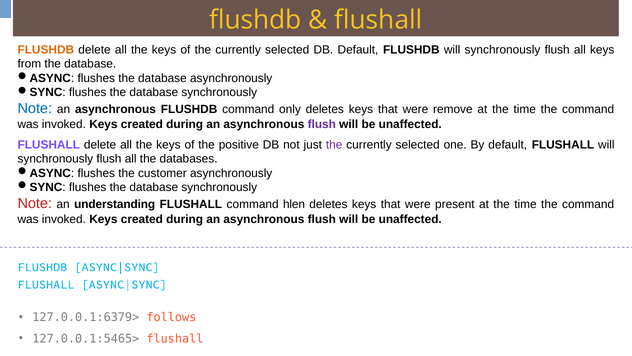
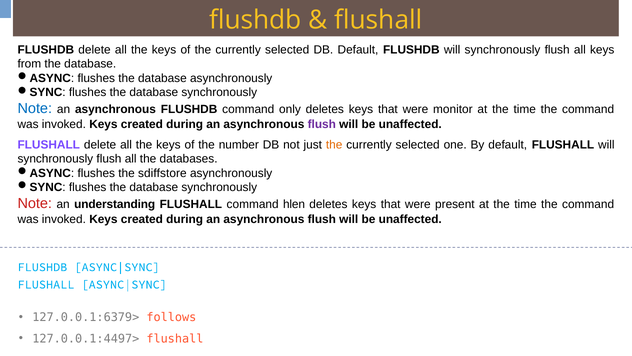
FLUSHDB colour: orange -> black (46, 50)
remove: remove -> monitor (453, 109)
positive: positive -> number (239, 145)
the colour: purple -> orange (334, 145)
customer: customer -> sdiffstore (162, 173)
127.0.0.1:5465>: 127.0.0.1:5465> -> 127.0.0.1:4497> (86, 338)
